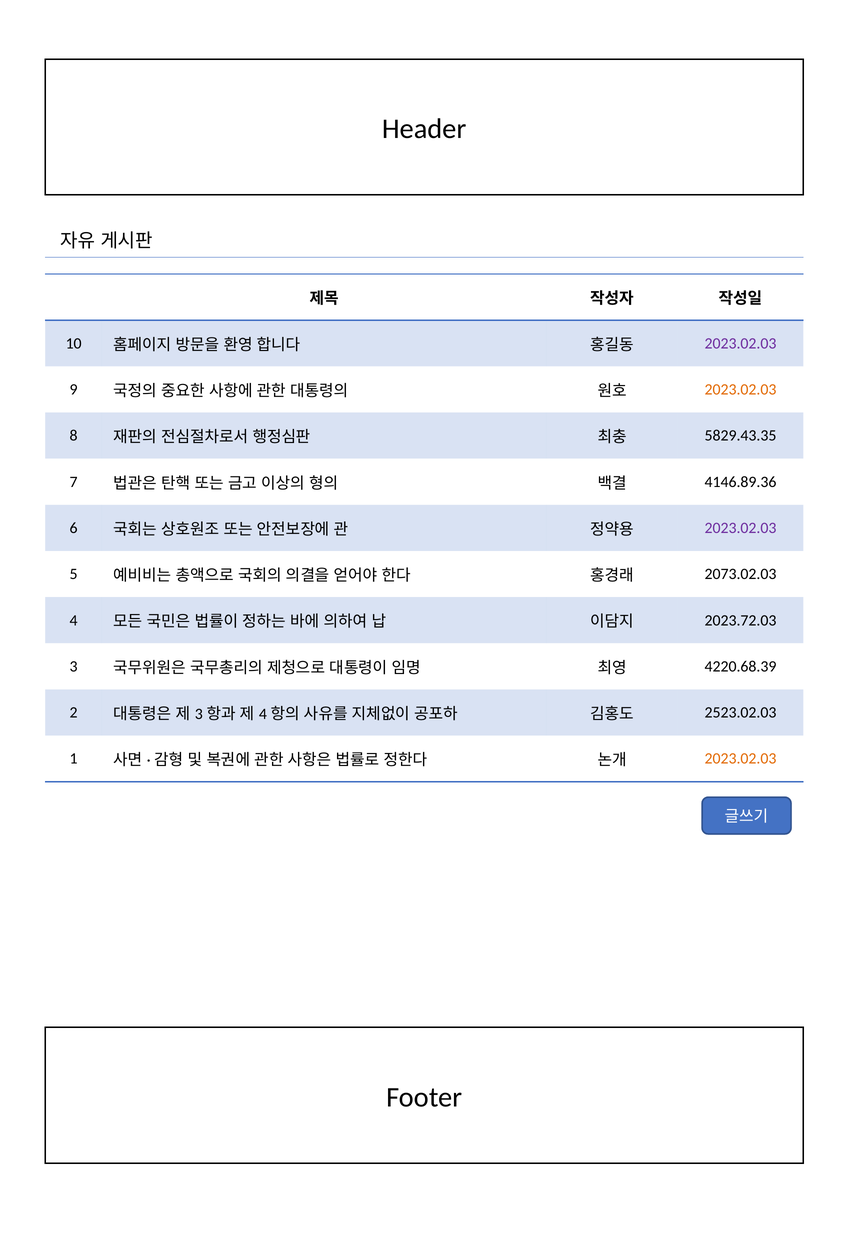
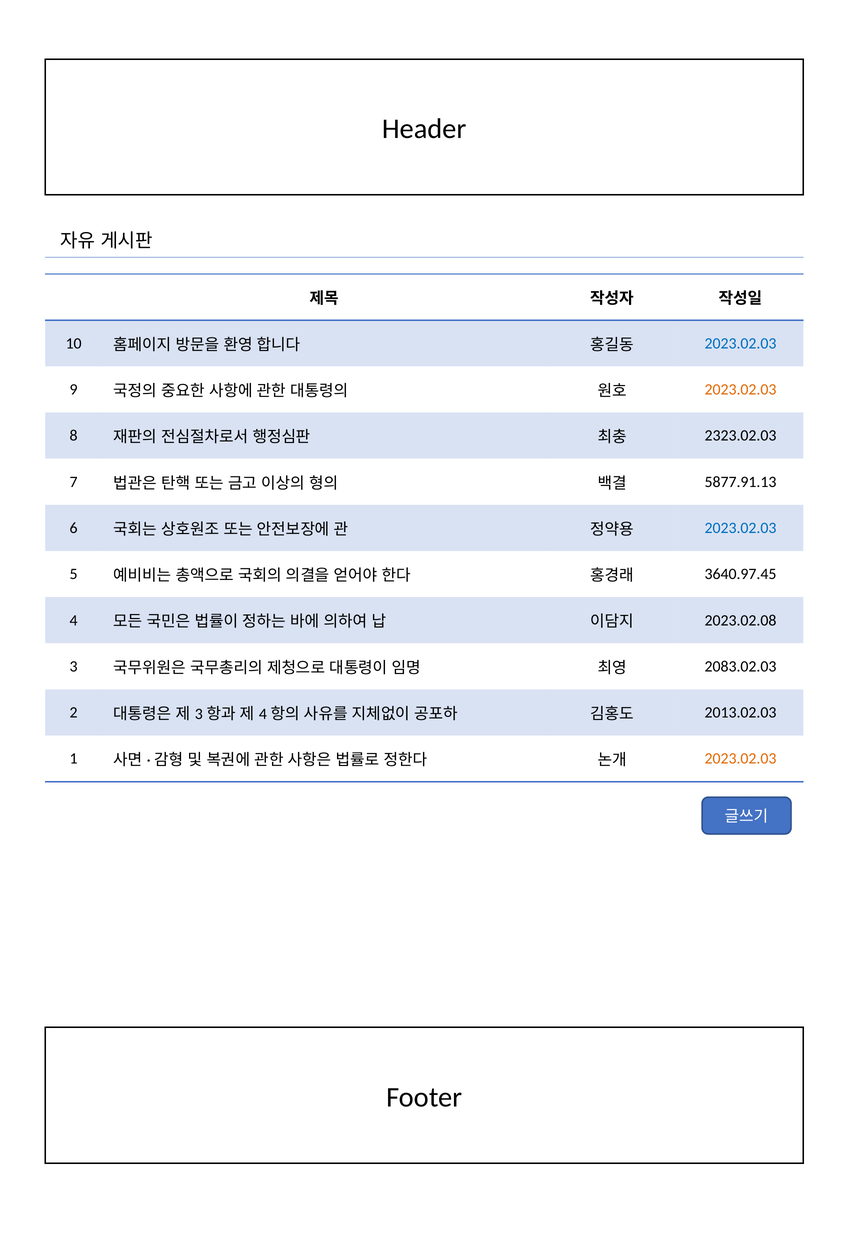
2023.02.03 colour: purple -> blue (741, 344)
5829.43.35: 5829.43.35 -> 2323.02.03 (741, 436)
4146.89.36: 4146.89.36 -> 5877.91.13 (741, 482)
2023.02.03 colour: purple -> blue (741, 528)
2073.02.03: 2073.02.03 -> 3640.97.45 (741, 574)
2023.72.03: 2023.72.03 -> 2023.02.08 (741, 621)
4220.68.39: 4220.68.39 -> 2083.02.03 (741, 667)
2523.02.03: 2523.02.03 -> 2013.02.03 (741, 713)
